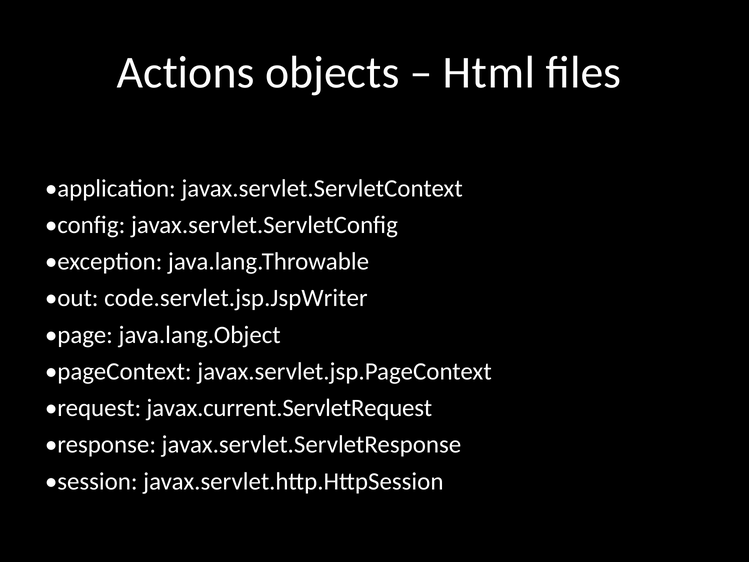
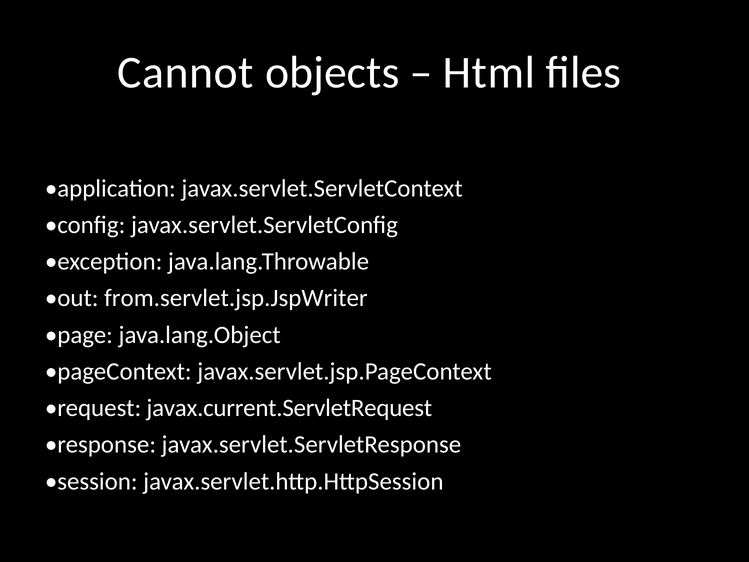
Actions: Actions -> Cannot (185, 73)
code.servlet.jsp.JspWriter: code.servlet.jsp.JspWriter -> from.servlet.jsp.JspWriter (236, 298)
